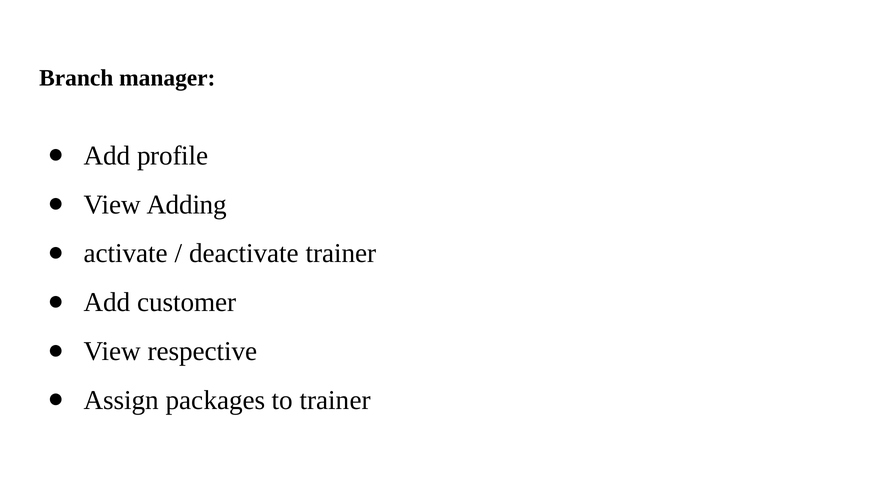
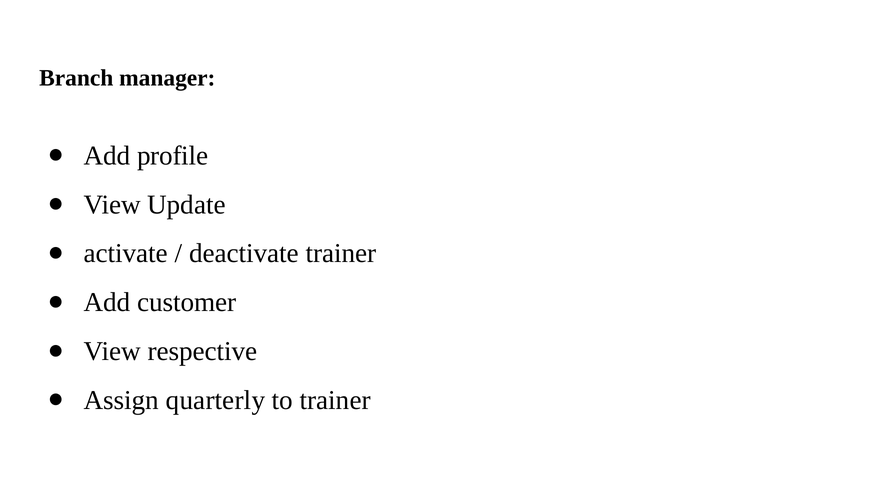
Adding: Adding -> Update (186, 204)
packages: packages -> quarterly (216, 400)
